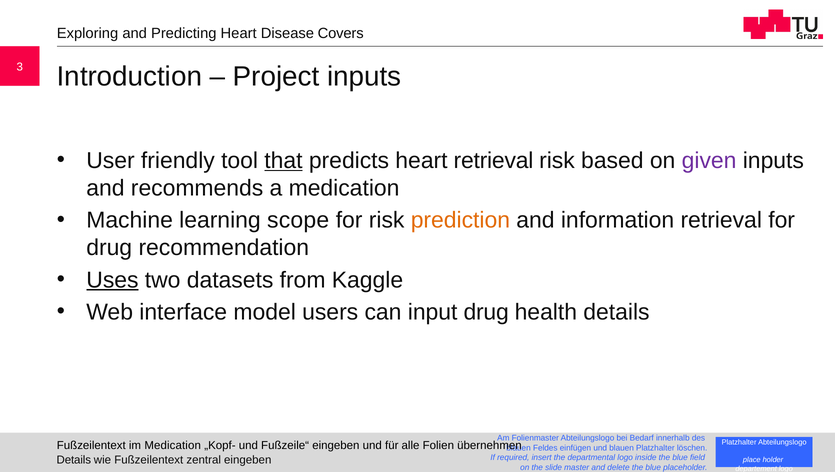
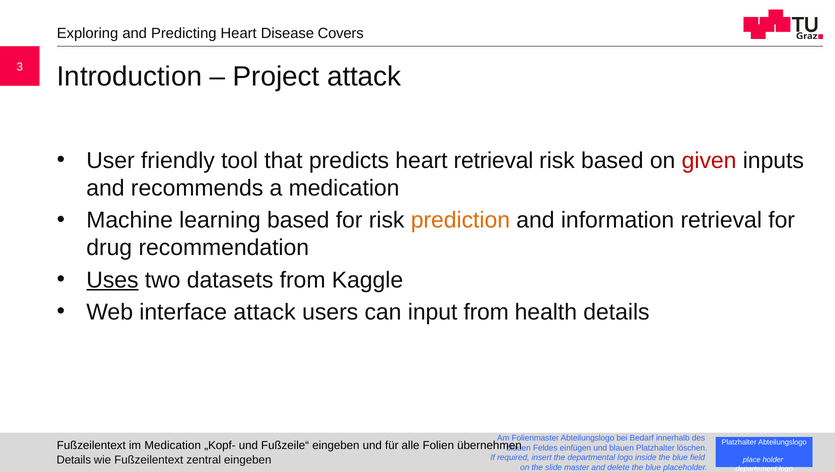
Project inputs: inputs -> attack (364, 77)
that underline: present -> none (283, 161)
given colour: purple -> red (709, 161)
learning scope: scope -> based (298, 220)
interface model: model -> attack (265, 312)
input drug: drug -> from (486, 312)
